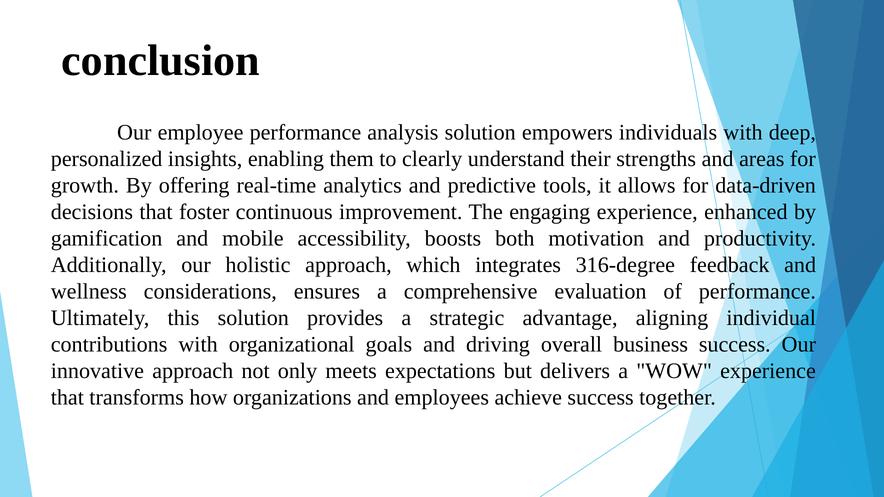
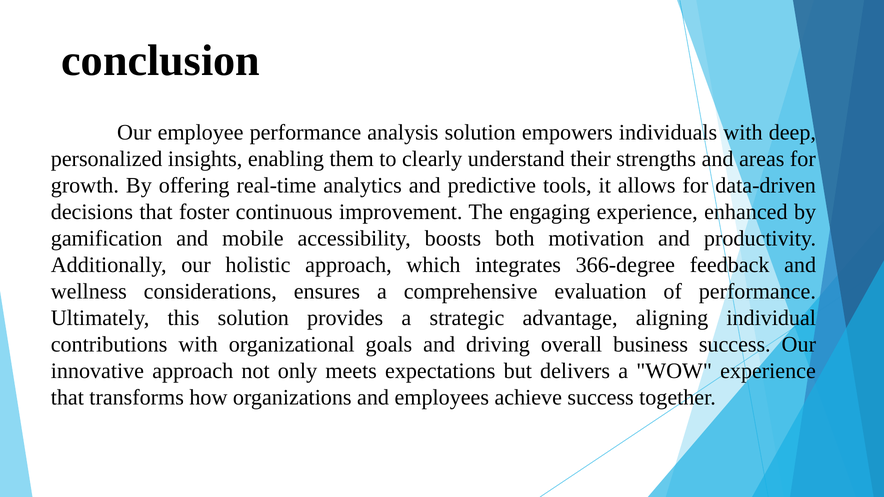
316-degree: 316-degree -> 366-degree (625, 265)
